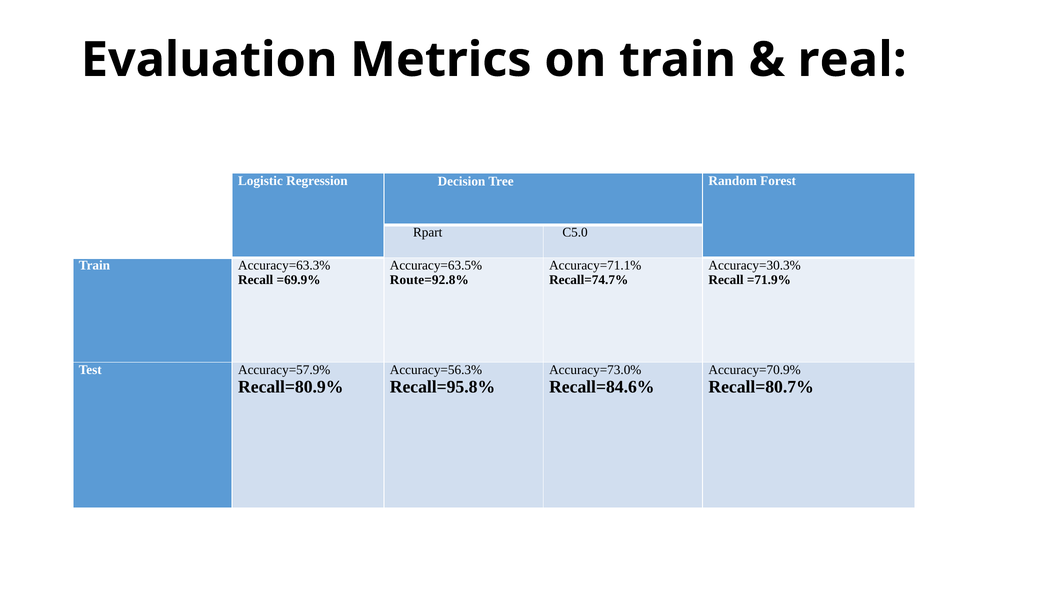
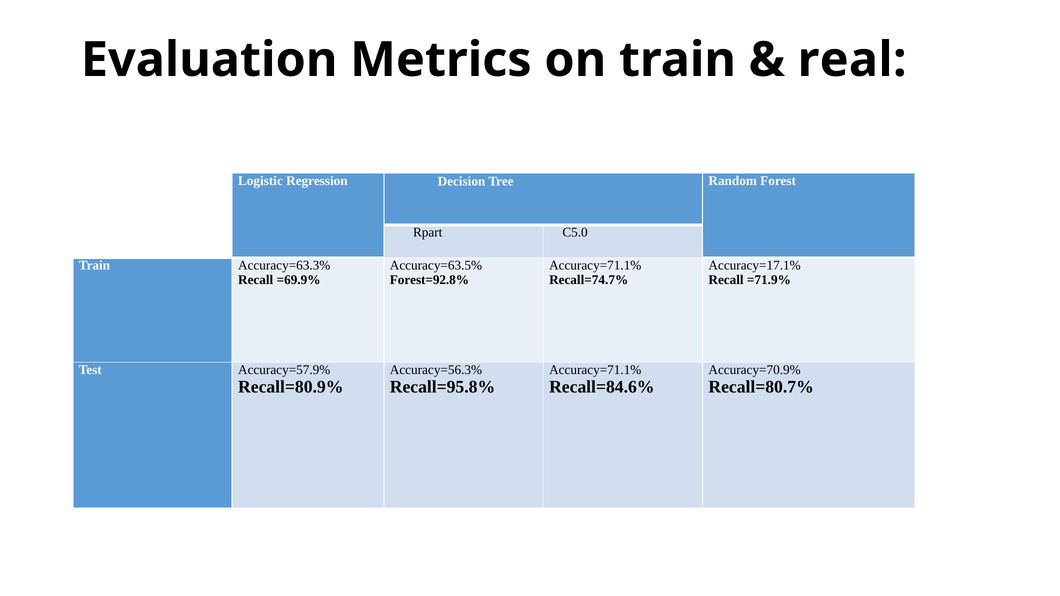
Accuracy=30.3%: Accuracy=30.3% -> Accuracy=17.1% (755, 265)
Route=92.8%: Route=92.8% -> Forest=92.8% (429, 280)
Accuracy=73.0%: Accuracy=73.0% -> Accuracy=71.1% (595, 370)
